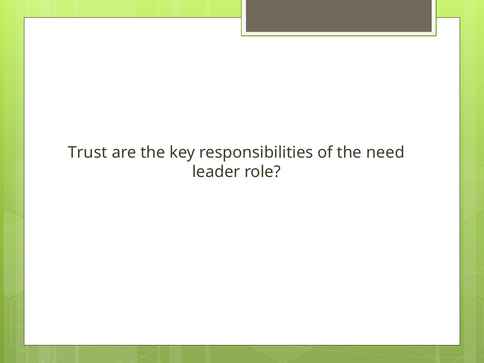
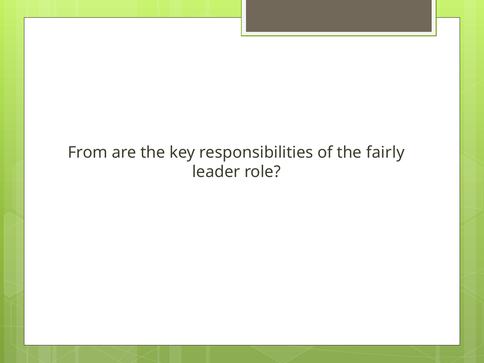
Trust: Trust -> From (88, 152)
need: need -> fairly (385, 152)
